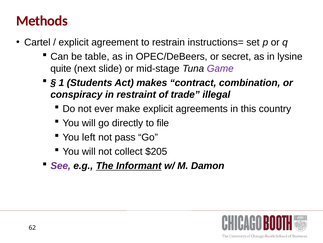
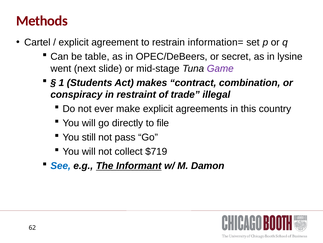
instructions=: instructions= -> information= (216, 42)
quite: quite -> went (61, 68)
left: left -> still (89, 137)
$205: $205 -> $719 (156, 151)
See colour: purple -> blue (61, 165)
